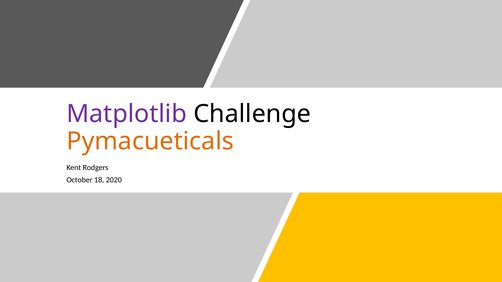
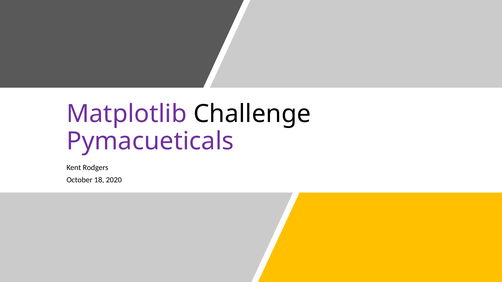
Pymacueticals colour: orange -> purple (150, 141)
